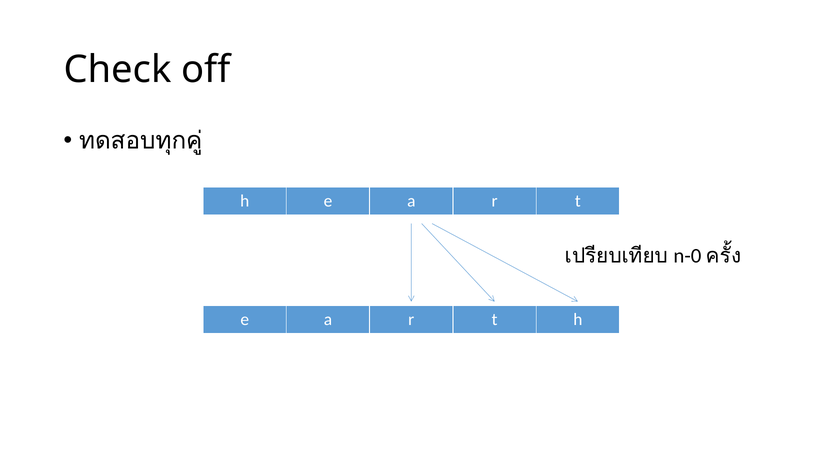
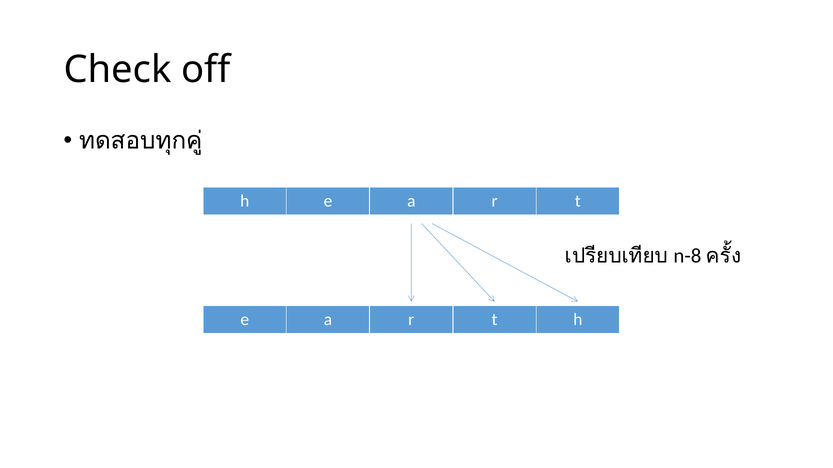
n-0: n-0 -> n-8 (687, 256)
